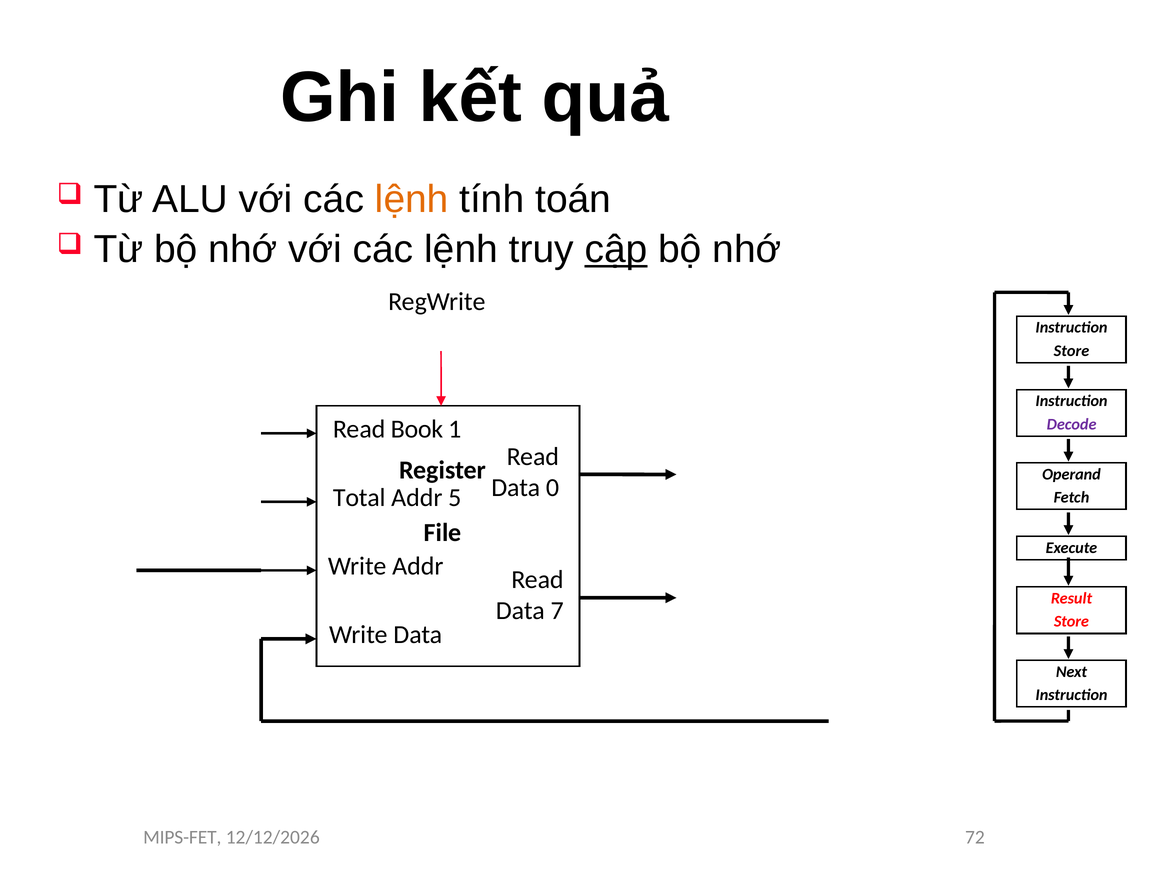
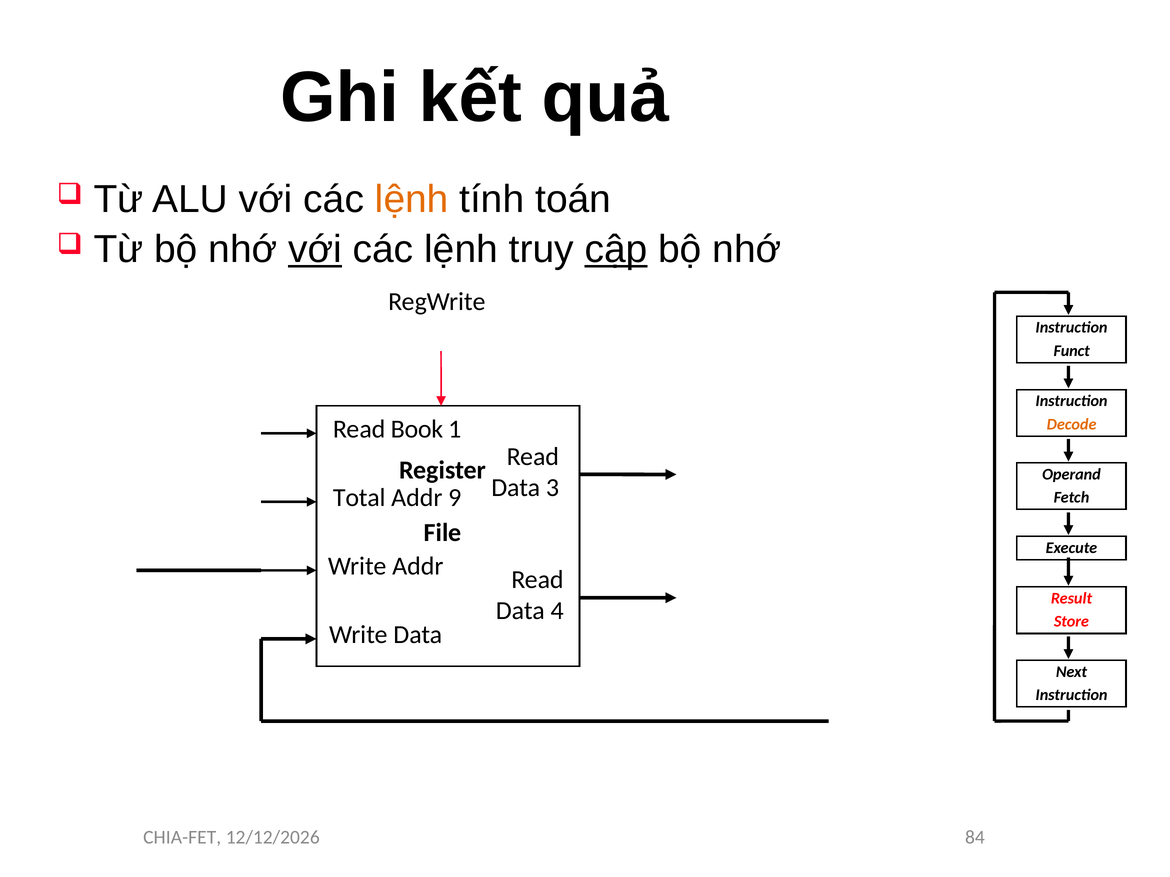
với underline: none -> present (315, 249)
Store: Store -> Funct (1072, 351)
Decode colour: purple -> orange (1072, 424)
0: 0 -> 3 (553, 488)
5: 5 -> 9 (455, 498)
7: 7 -> 4 (557, 611)
MIPS-FET: MIPS-FET -> CHIA-FET (182, 838)
72: 72 -> 84 (975, 838)
